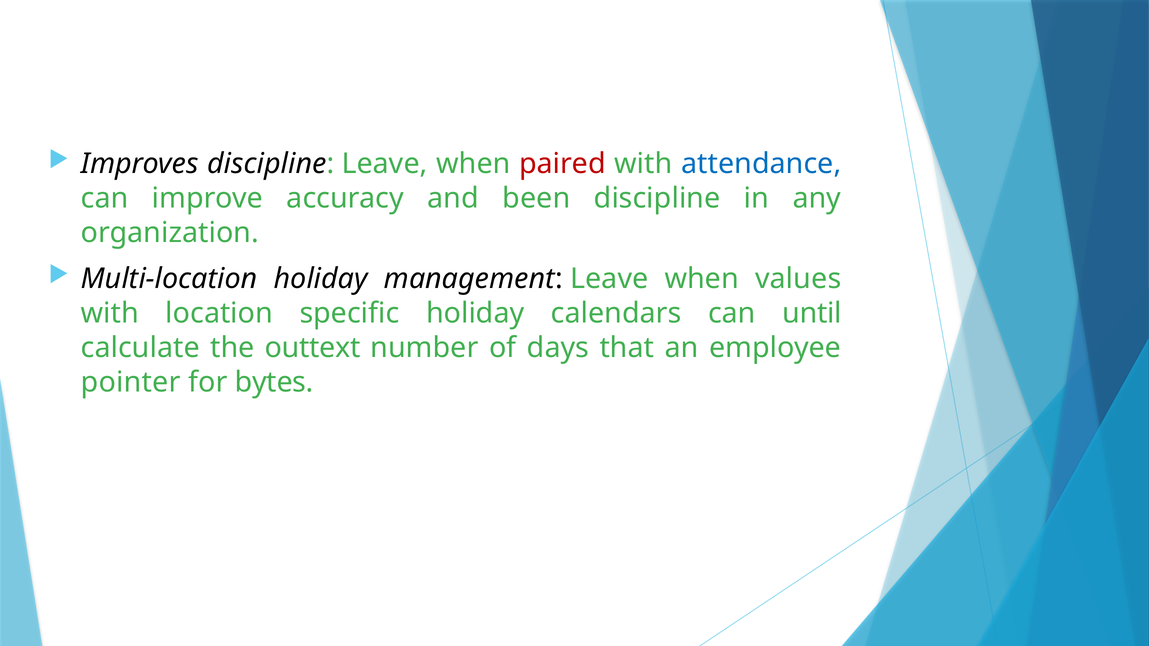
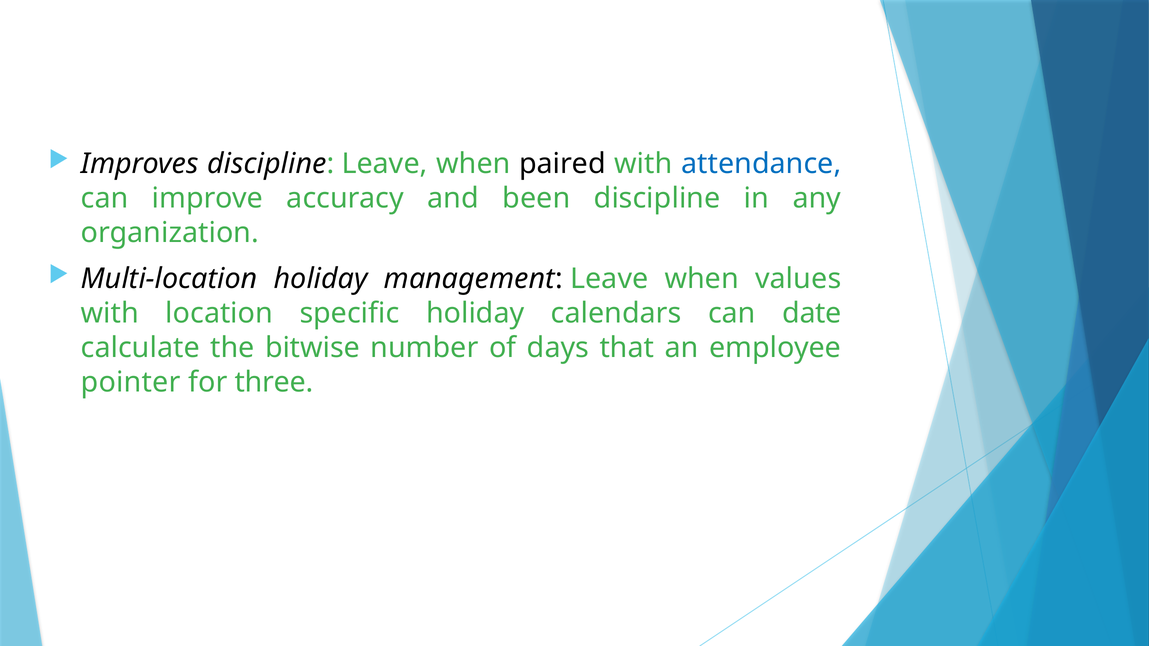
paired colour: red -> black (563, 164)
until: until -> date (812, 314)
outtext: outtext -> bitwise (312, 348)
bytes: bytes -> three (274, 383)
